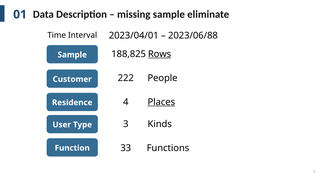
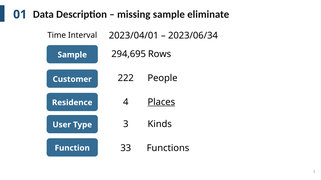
2023/06/88: 2023/06/88 -> 2023/06/34 (193, 36)
188,825: 188,825 -> 294,695 (129, 54)
Rows underline: present -> none (160, 54)
